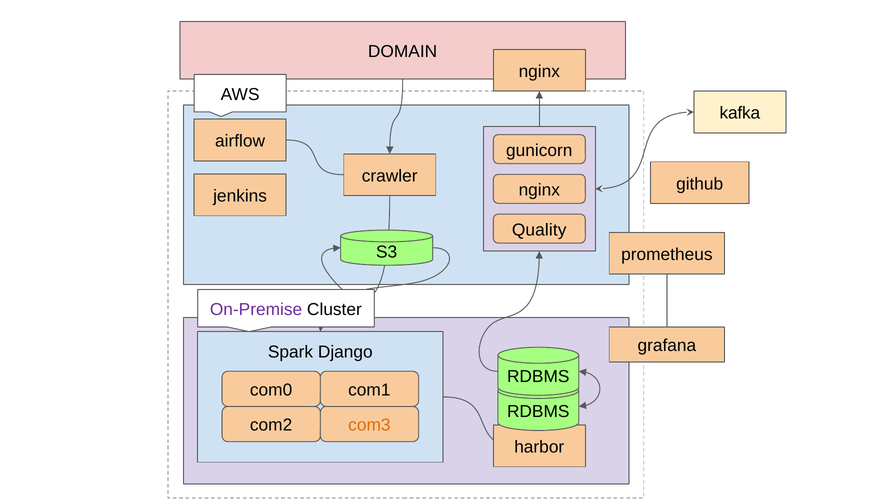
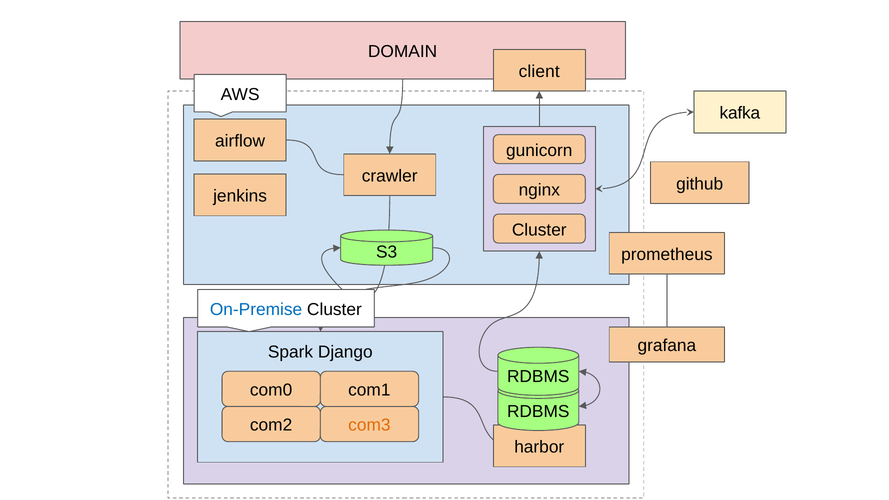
nginx: nginx -> client (539, 72)
Quality: Quality -> Cluster (539, 230)
On-Premise colour: purple -> blue (256, 309)
